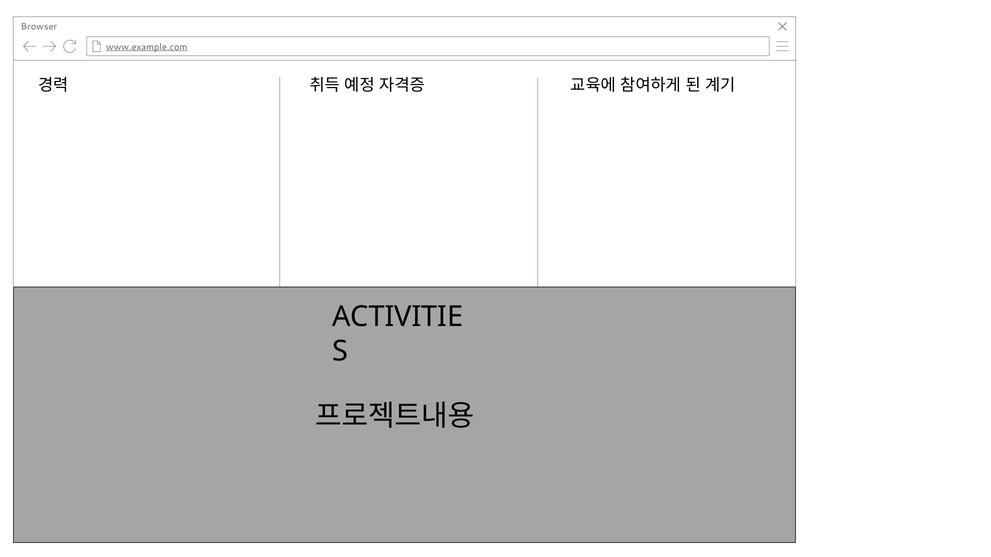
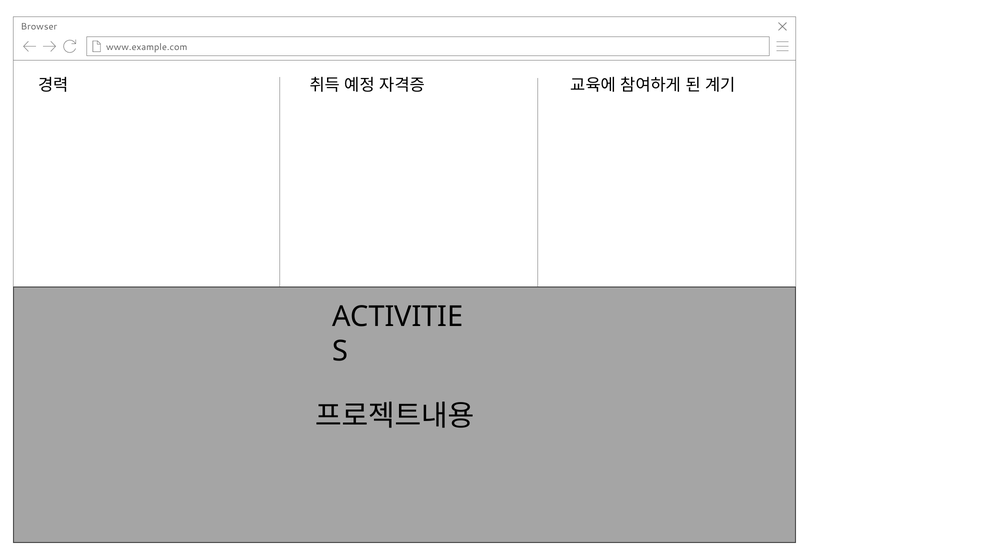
www.example.com underline: present -> none (147, 47)
